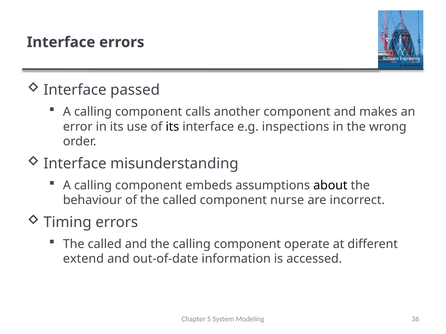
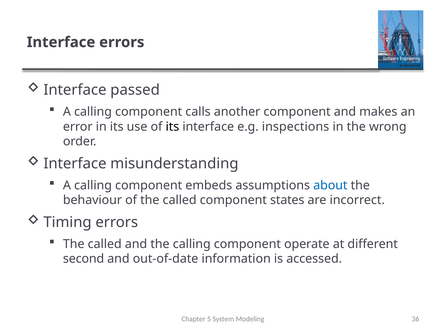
about colour: black -> blue (330, 186)
nurse: nurse -> states (287, 200)
extend: extend -> second (84, 259)
